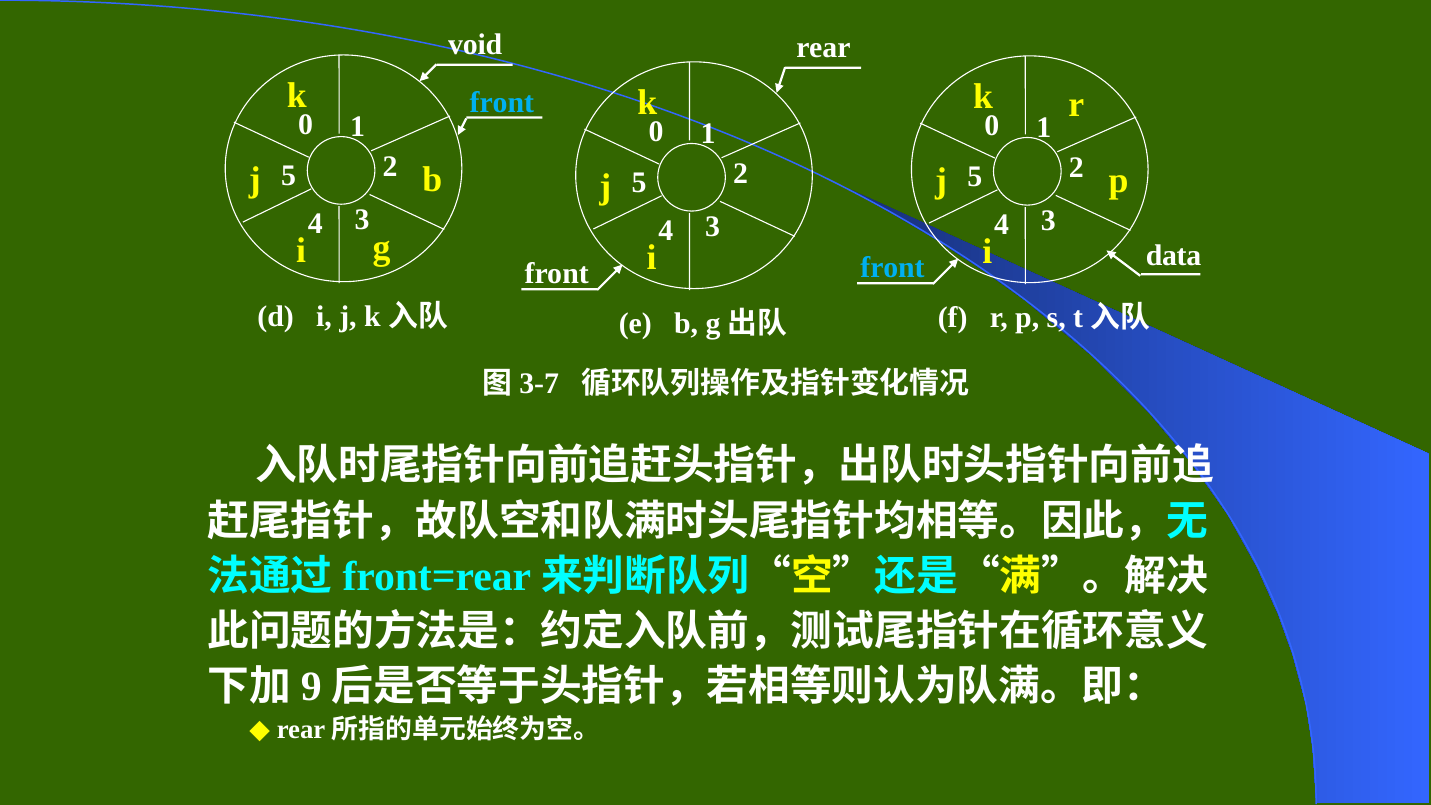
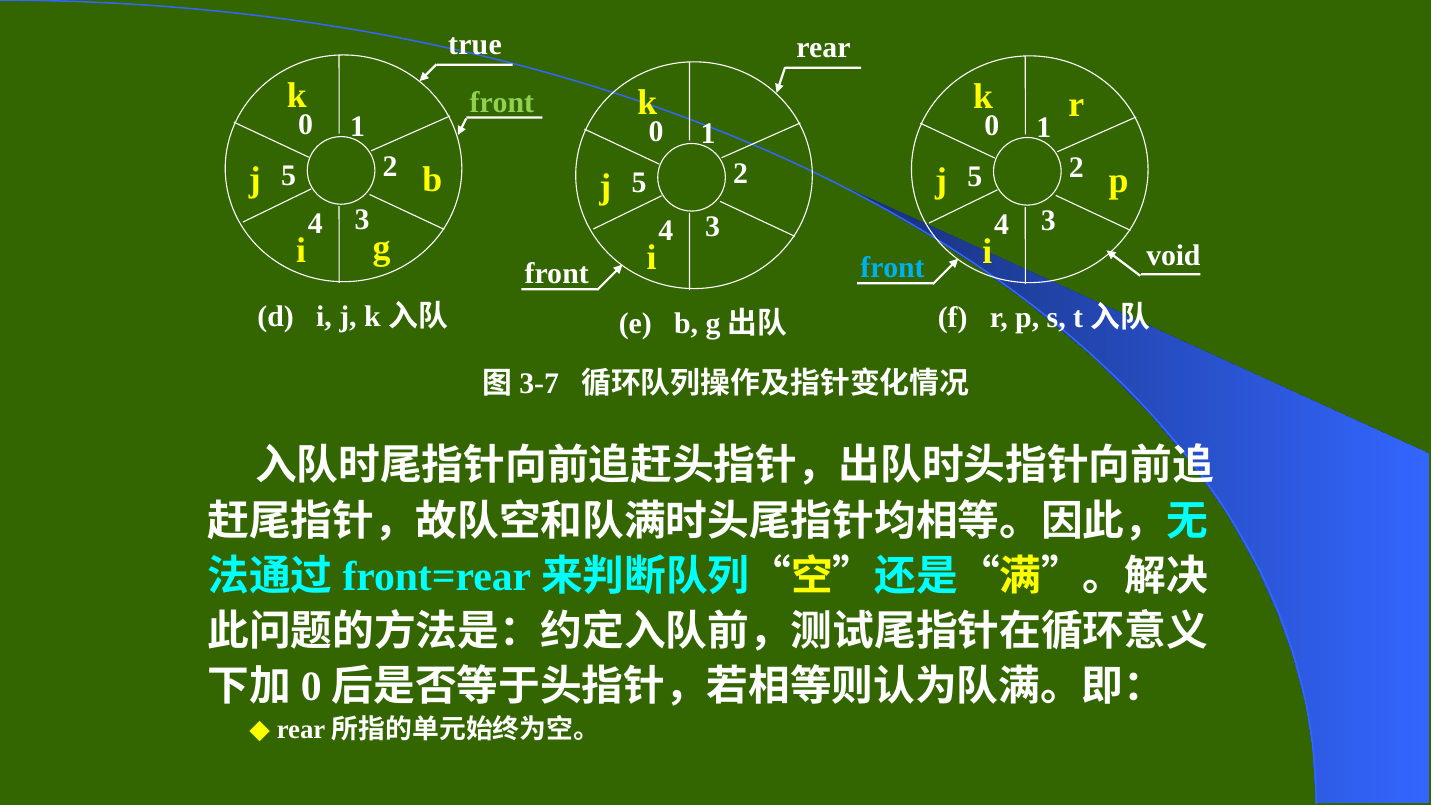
void: void -> true (475, 45)
front colour: light blue -> light green (502, 102)
data: data -> void (1173, 256)
9: 9 -> 0 (311, 687)
